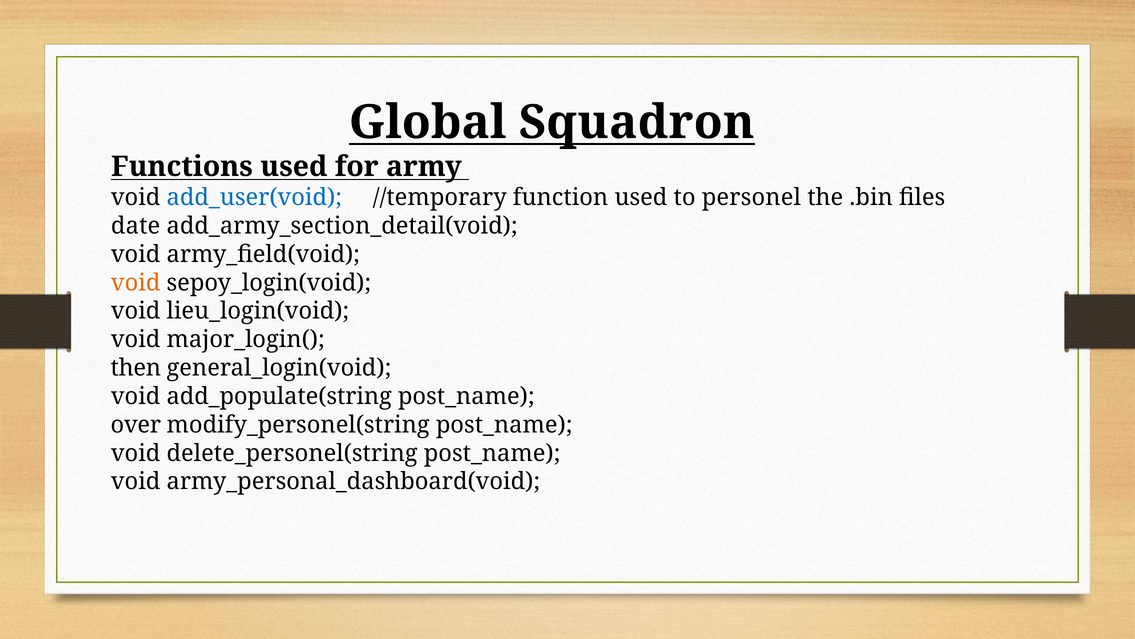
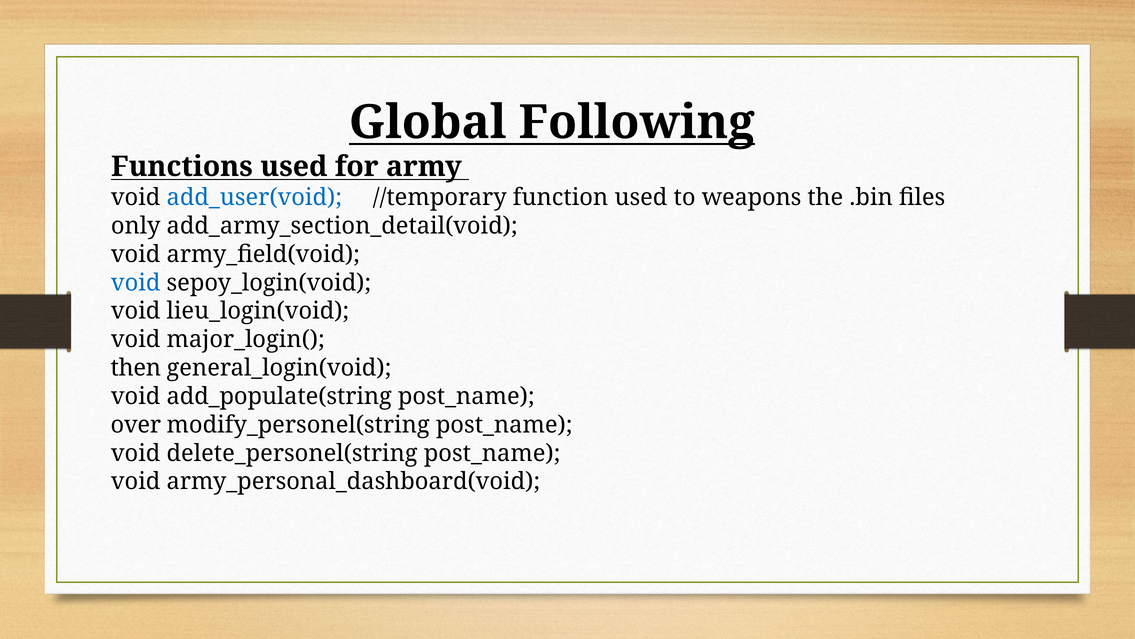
Squadron: Squadron -> Following (637, 122)
personel: personel -> weapons (752, 197)
date: date -> only (136, 226)
void colour: orange -> blue (136, 282)
